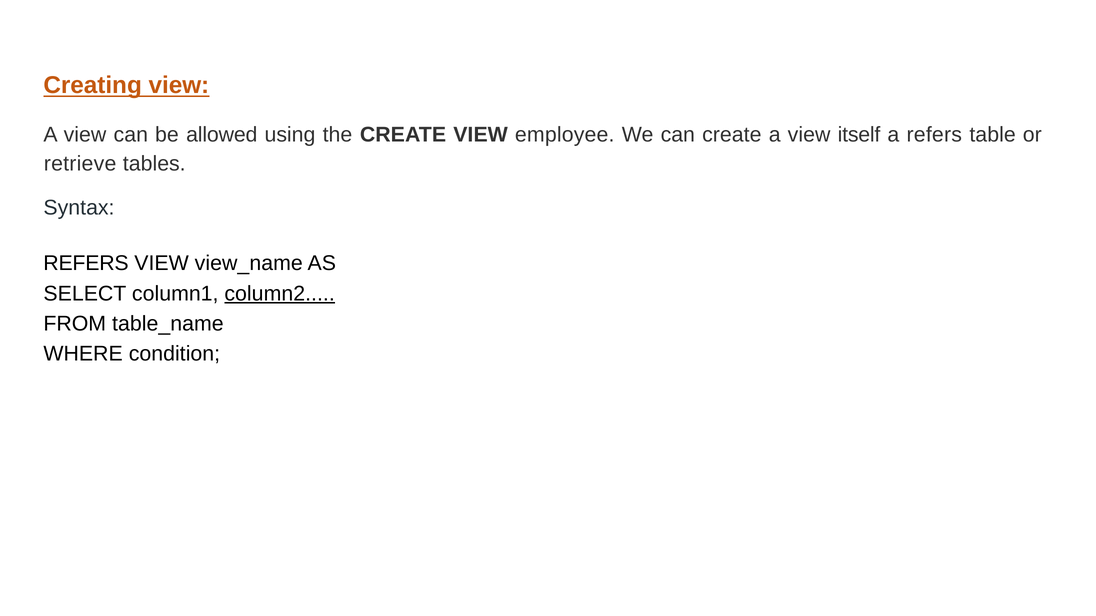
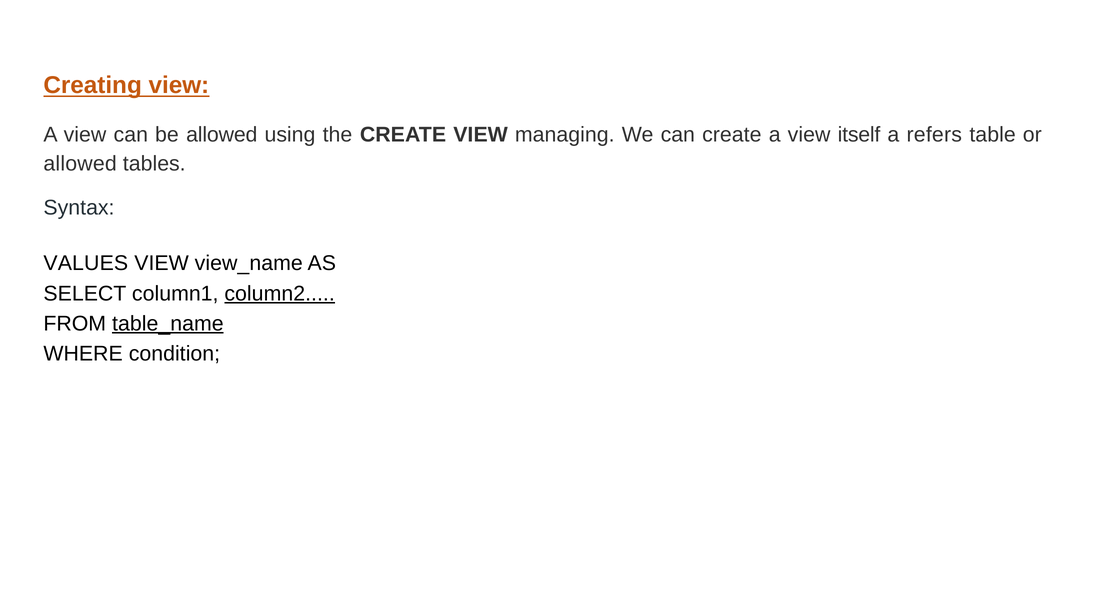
employee: employee -> managing (565, 135)
retrieve: retrieve -> allowed (80, 164)
REFERS: REFERS -> VALUES (86, 264)
table_name underline: none -> present (168, 324)
